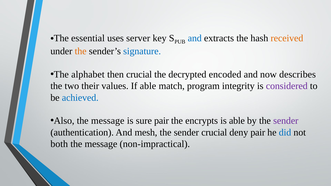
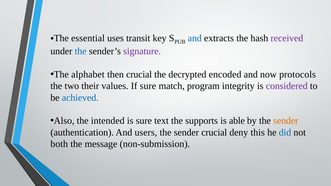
server: server -> transit (138, 38)
received colour: orange -> purple (287, 38)
the colour: orange -> blue (81, 51)
signature colour: blue -> purple (142, 51)
describes: describes -> protocols (298, 75)
If able: able -> sure (148, 86)
Also the message: message -> intended (108, 121)
sure pair: pair -> text (161, 121)
encrypts: encrypts -> supports (202, 121)
sender colour: purple -> orange (286, 121)
mesh: mesh -> users (146, 132)
deny pair: pair -> this (258, 132)
non-impractical: non-impractical -> non-submission (155, 144)
